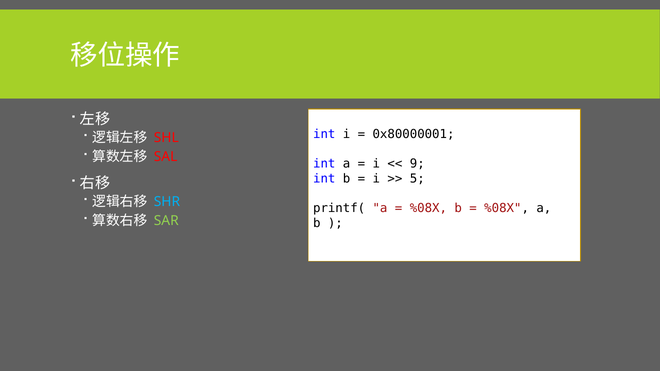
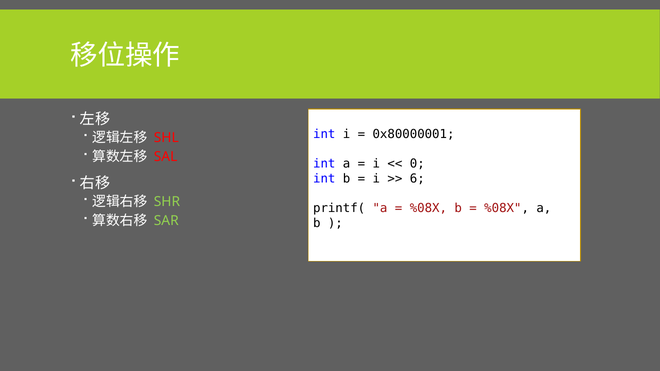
9: 9 -> 0 (417, 164)
5: 5 -> 6 (417, 179)
SHR colour: light blue -> light green (167, 202)
